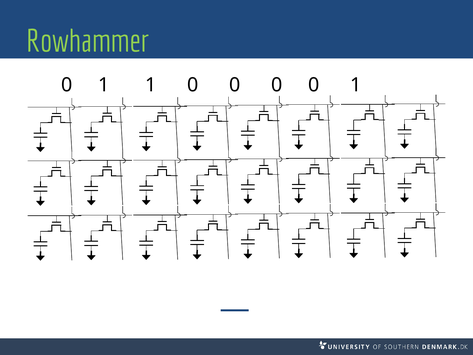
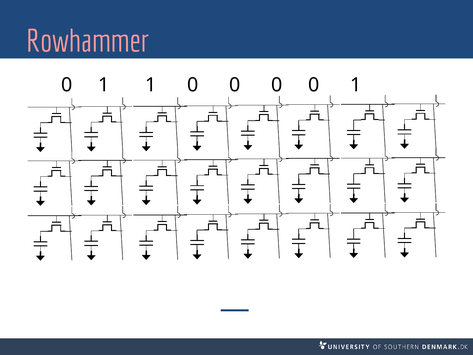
Rowhammer colour: light green -> pink (88, 41)
